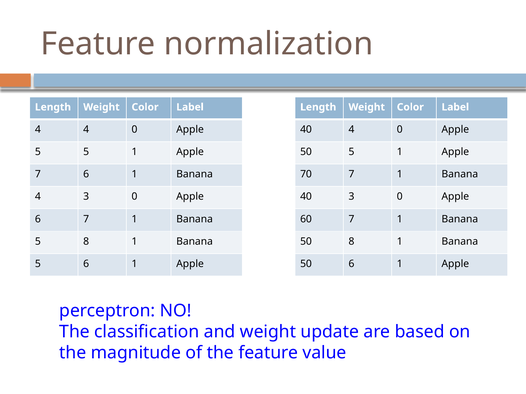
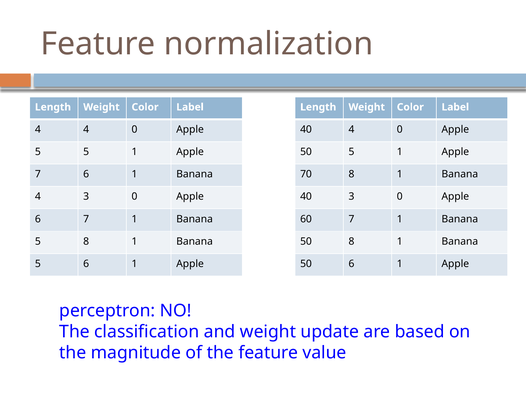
70 7: 7 -> 8 (351, 174)
